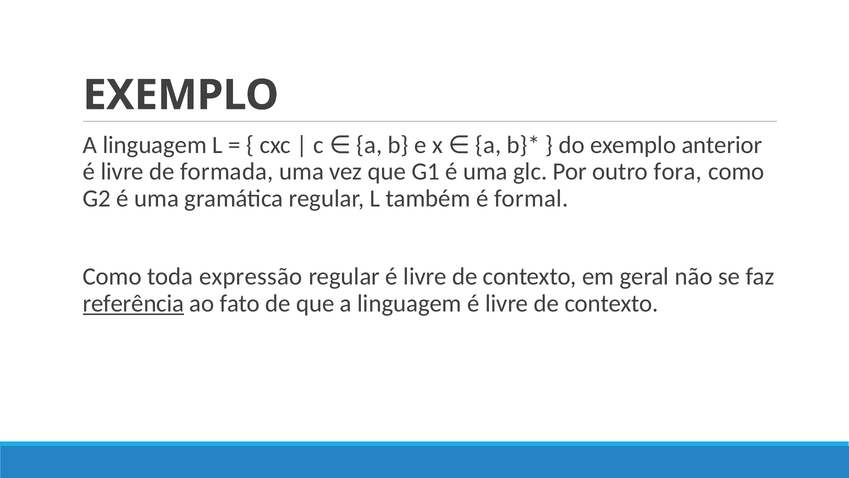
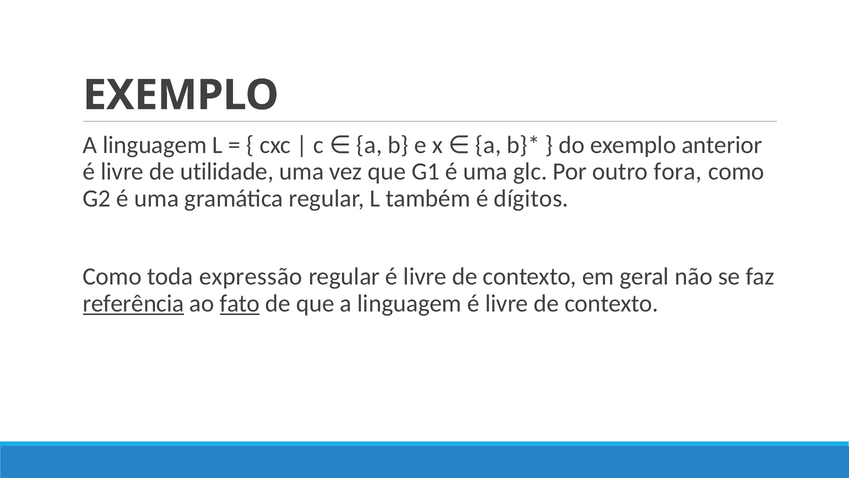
formada: formada -> utilidade (227, 172)
formal: formal -> dígitos (531, 198)
fato underline: none -> present (240, 303)
